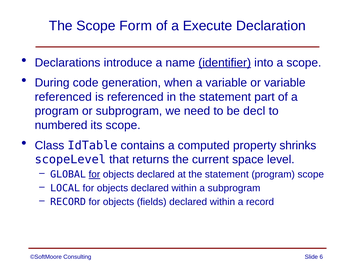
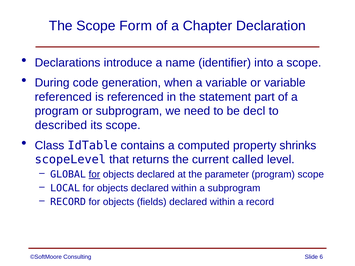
Execute: Execute -> Chapter (208, 26)
identifier underline: present -> none (225, 63)
numbered: numbered -> described (61, 125)
space: space -> called (248, 160)
at the statement: statement -> parameter (227, 175)
